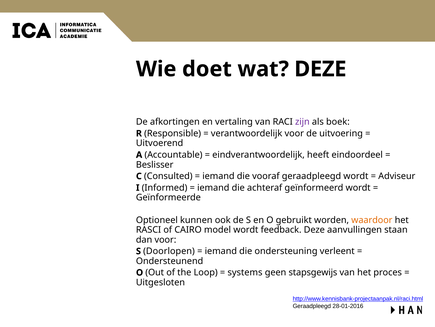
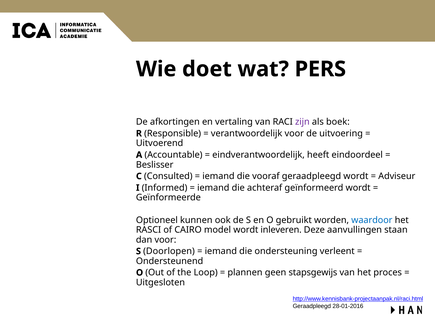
wat DEZE: DEZE -> PERS (320, 69)
waardoor colour: orange -> blue (372, 220)
feedback: feedback -> inleveren (281, 229)
systems: systems -> plannen (245, 272)
